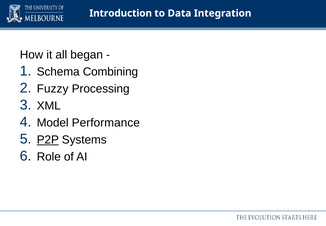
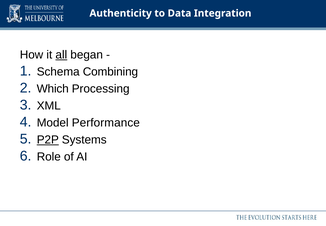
Introduction: Introduction -> Authenticity (121, 13)
all underline: none -> present (61, 55)
Fuzzy: Fuzzy -> Which (53, 89)
